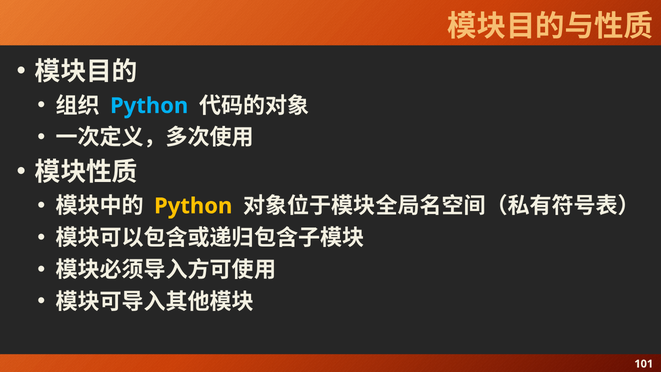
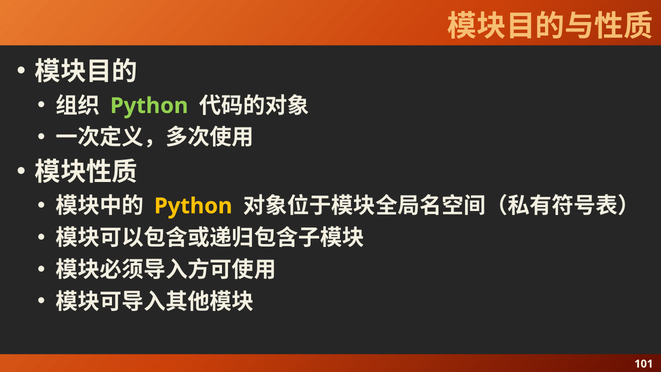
Python colour: light blue -> light green (149, 106)
